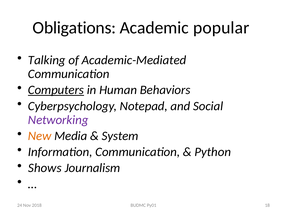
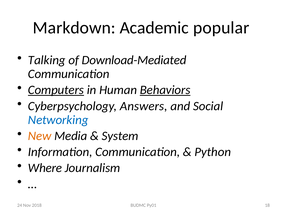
Obligations: Obligations -> Markdown (74, 28)
Academic-Mediated: Academic-Mediated -> Download-Mediated (134, 60)
Behaviors underline: none -> present (165, 90)
Notepad: Notepad -> Answers (144, 106)
Networking colour: purple -> blue (58, 120)
Shows: Shows -> Where (45, 168)
